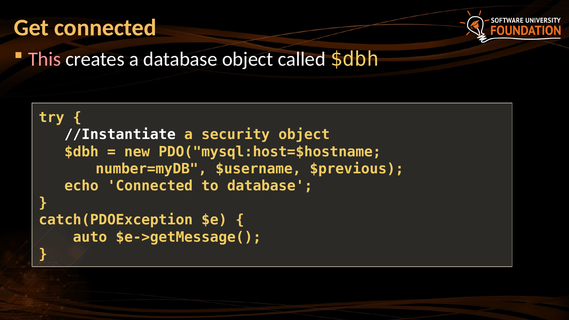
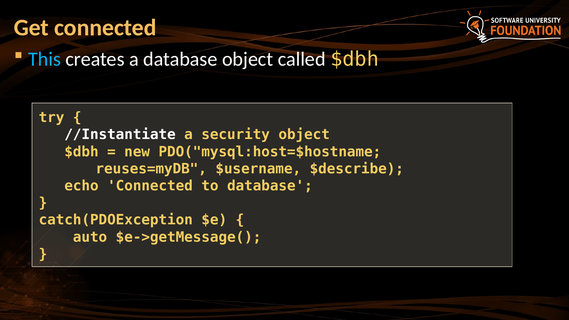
This colour: pink -> light blue (45, 59)
number=myDB: number=myDB -> reuses=myDB (151, 169)
$previous: $previous -> $describe (357, 169)
